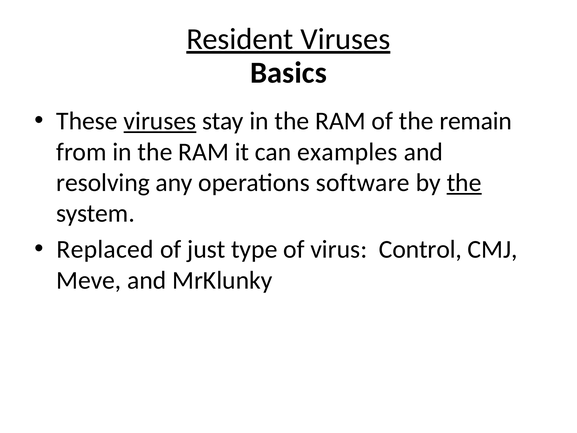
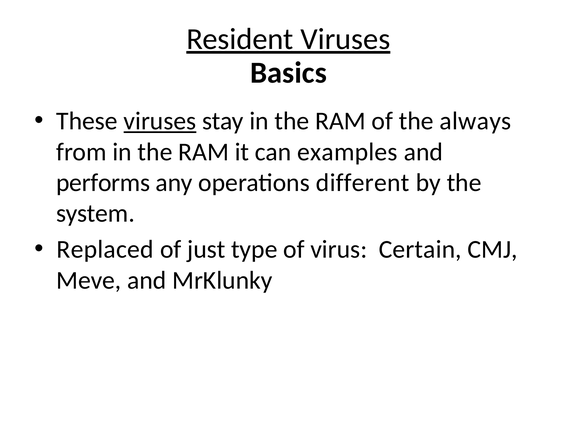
remain: remain -> always (475, 121)
resolving: resolving -> performs (103, 183)
software: software -> different (363, 183)
the underline: present -> none (464, 183)
Control: Control -> Certain (420, 249)
